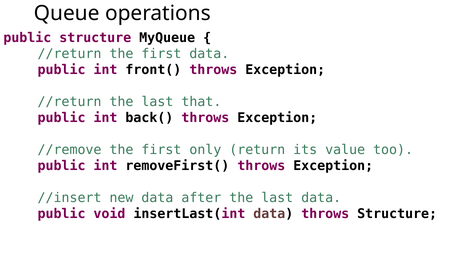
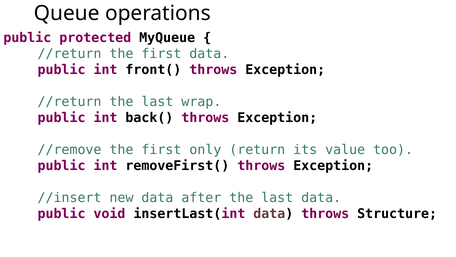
public structure: structure -> protected (95, 38)
that: that -> wrap (201, 102)
